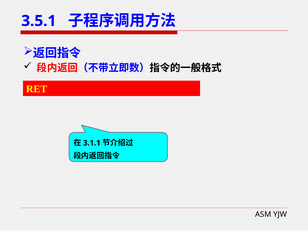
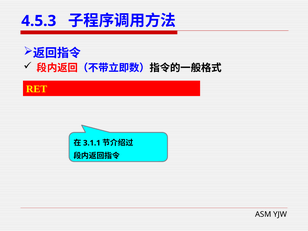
3.5.1: 3.5.1 -> 4.5.3 (39, 21)
